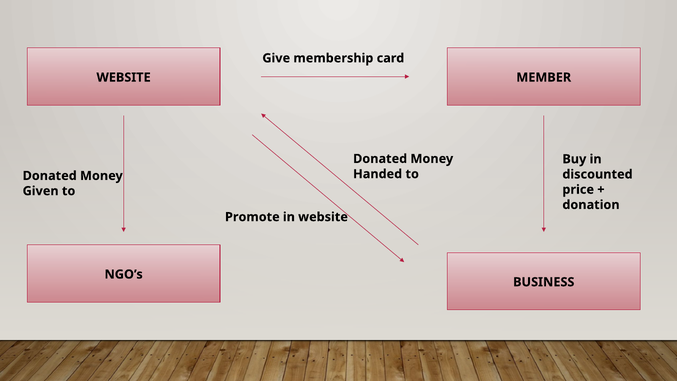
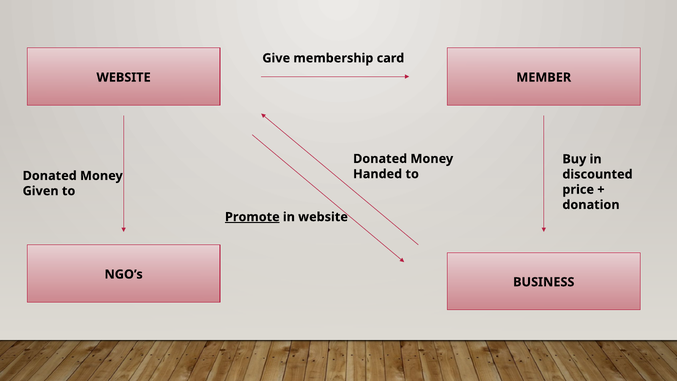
Promote underline: none -> present (252, 217)
